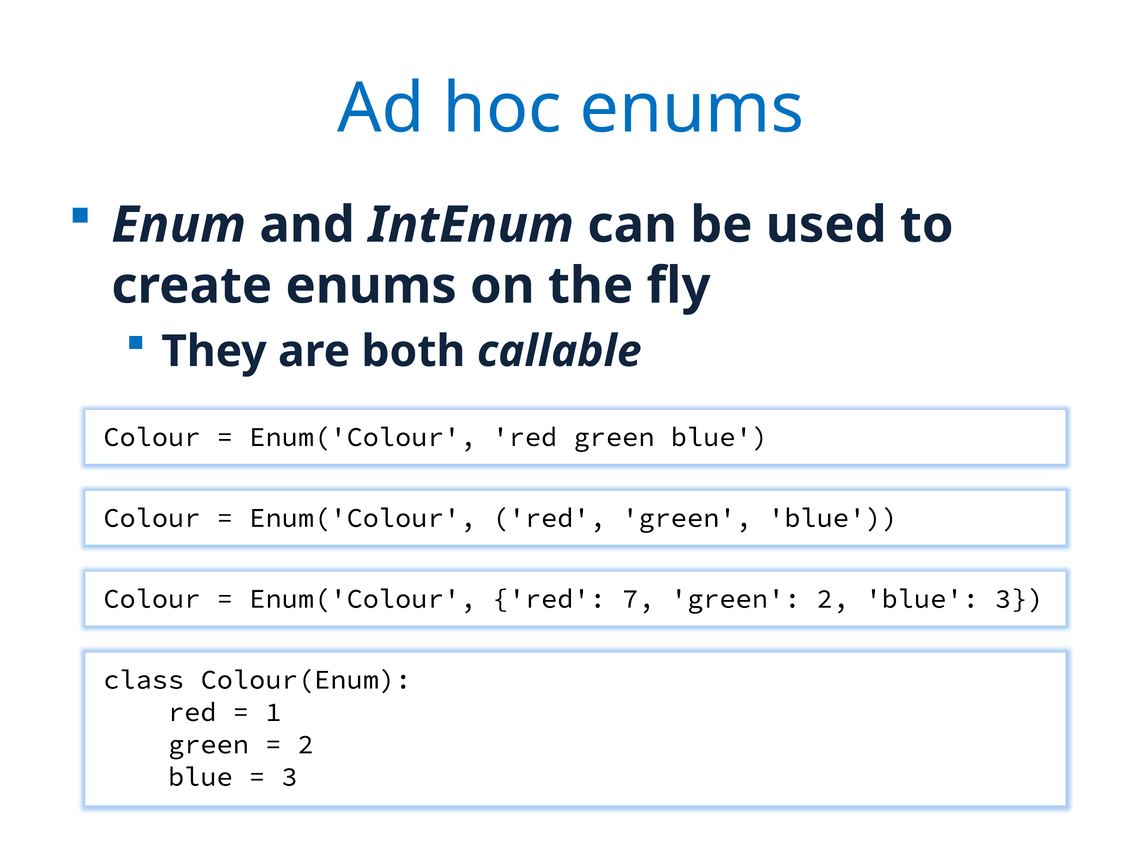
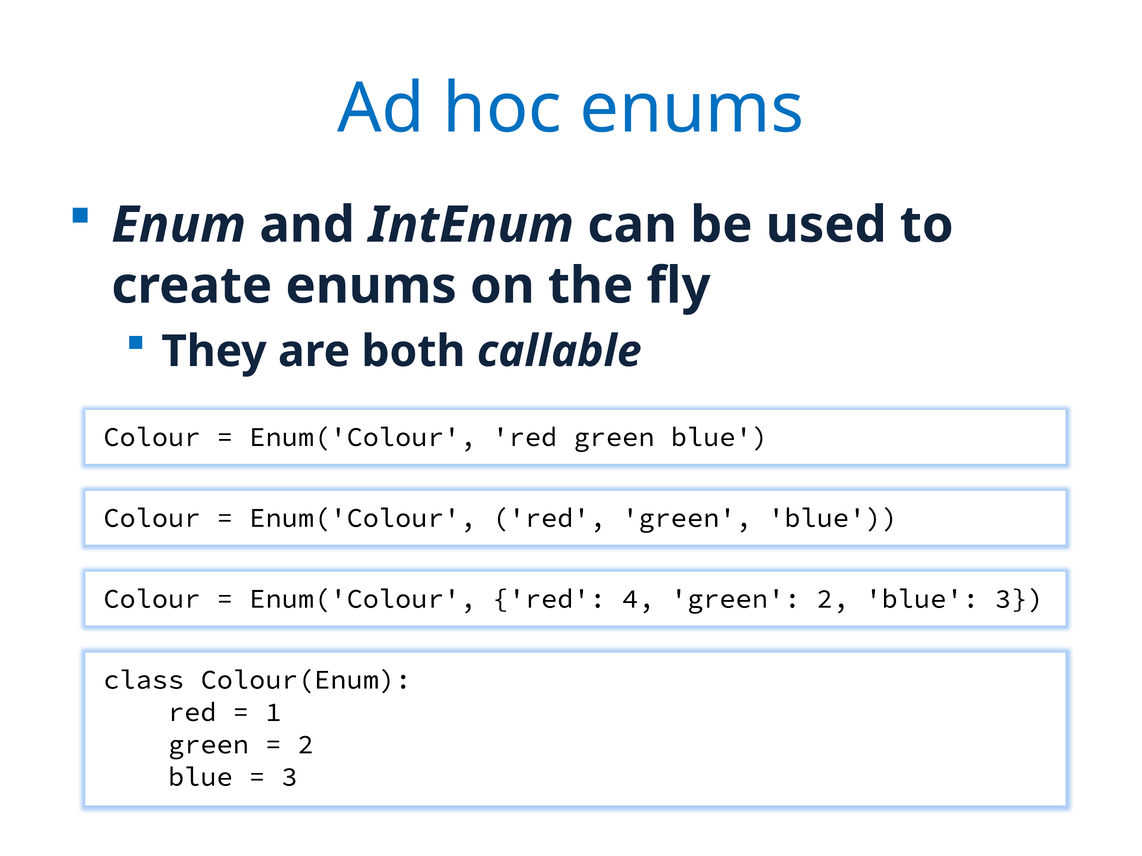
7: 7 -> 4 (638, 599)
